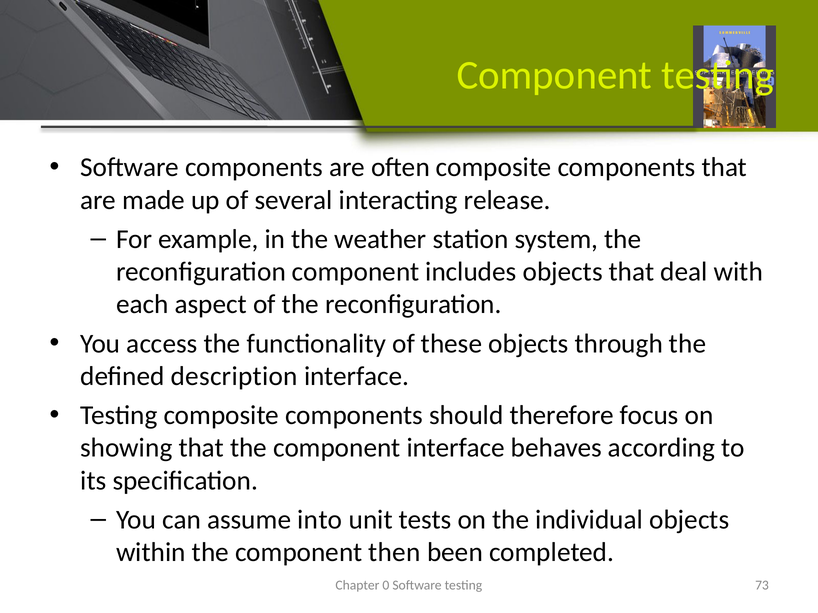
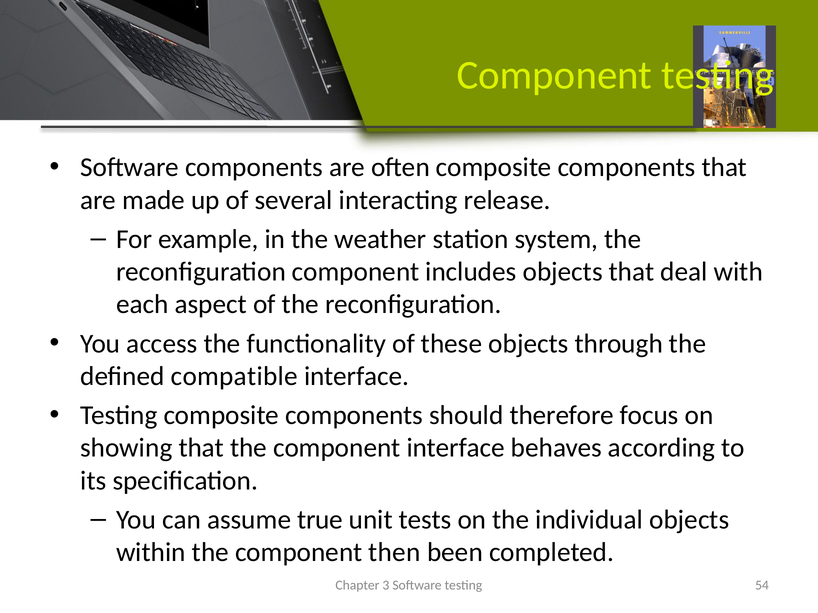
description: description -> compatible (234, 377)
into: into -> true (320, 520)
0: 0 -> 3 (386, 586)
73: 73 -> 54 (762, 586)
